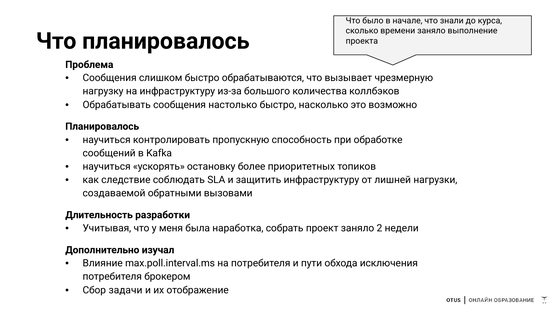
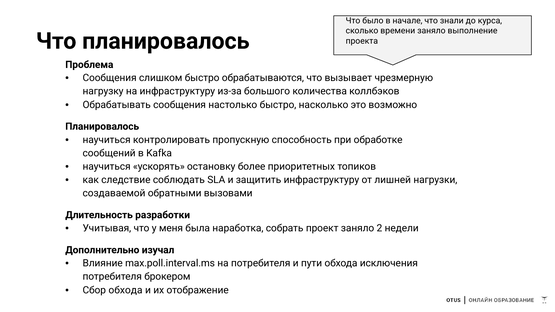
Сбор задачи: задачи -> обхода (125, 290)
